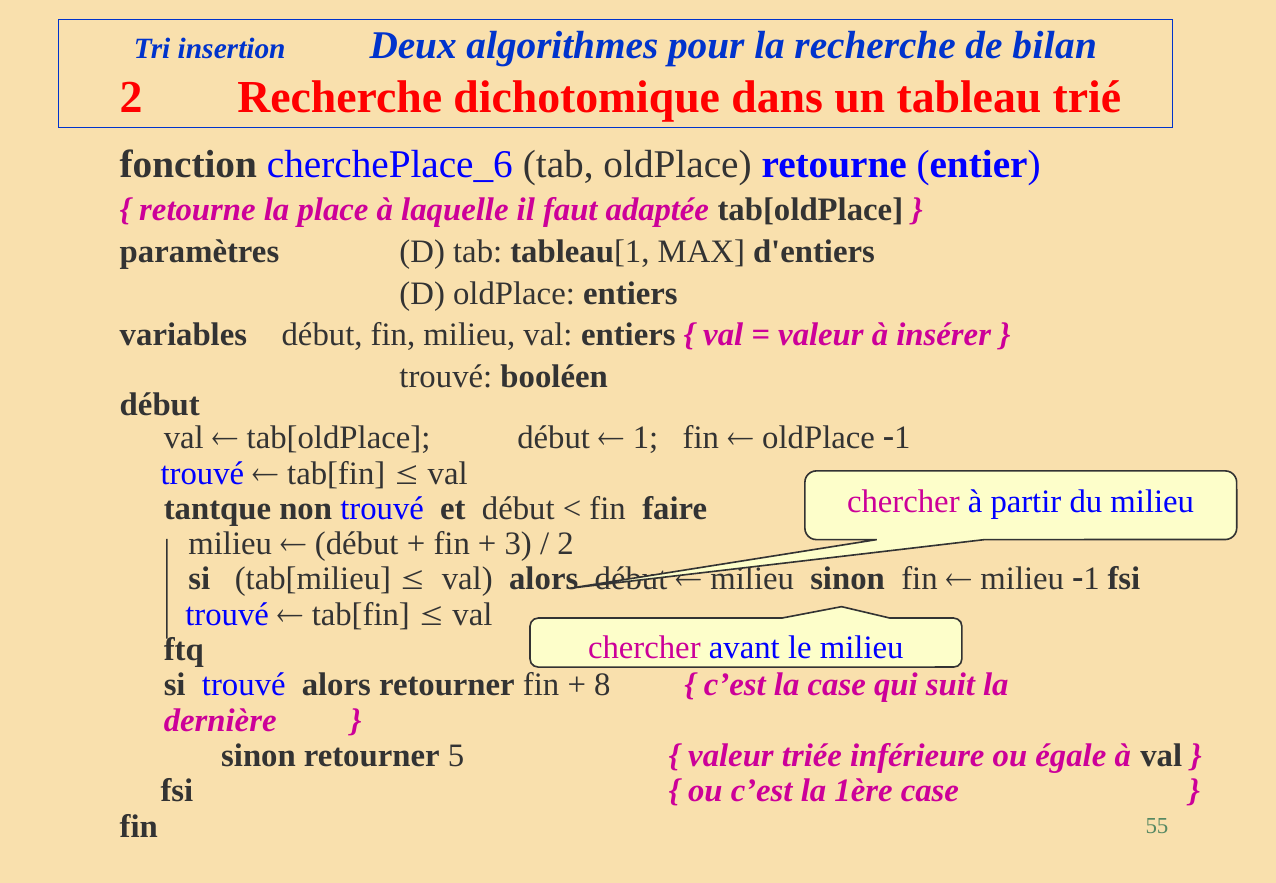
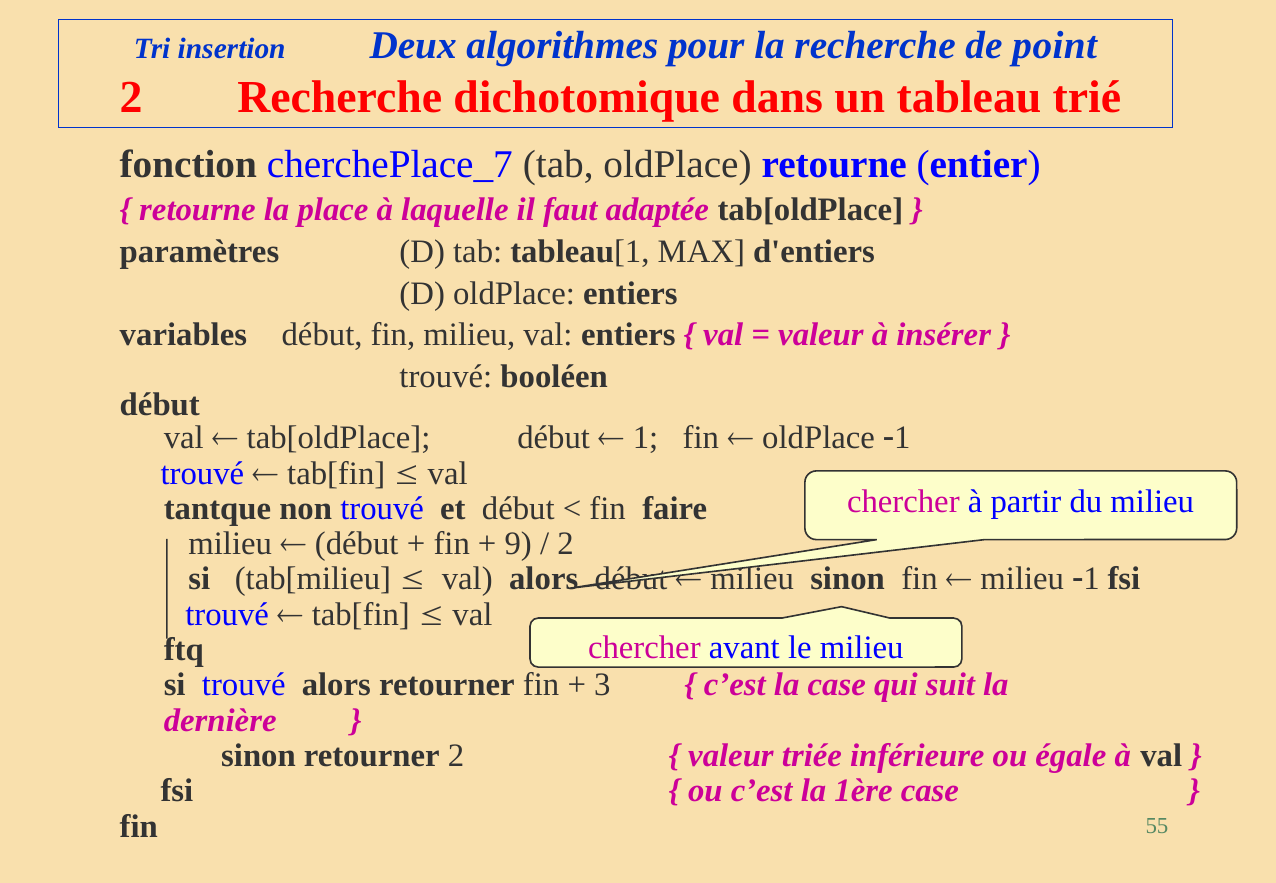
bilan: bilan -> point (1055, 46)
cherchePlace_6: cherchePlace_6 -> cherchePlace_7 (390, 164)
3: 3 -> 9 (518, 544)
8: 8 -> 3 (602, 685)
retourner 5: 5 -> 2 (456, 756)
